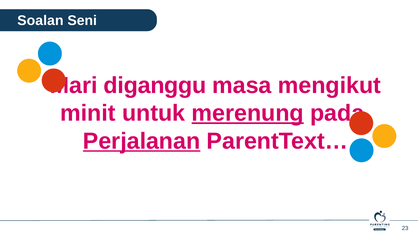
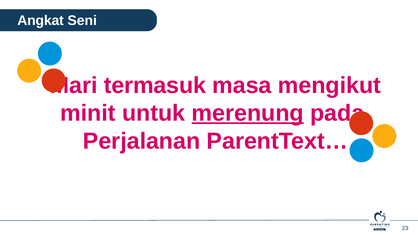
Soalan: Soalan -> Angkat (41, 20)
diganggu: diganggu -> termasuk (155, 85)
Perjalanan underline: present -> none (142, 141)
